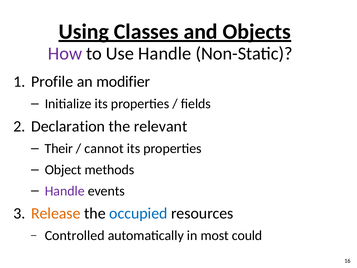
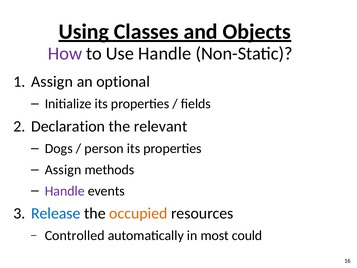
Profile: Profile -> Assign (52, 82)
modifier: modifier -> optional (123, 82)
Their: Their -> Dogs (59, 148)
cannot: cannot -> person (104, 148)
Object: Object -> Assign (63, 170)
Release colour: orange -> blue (56, 213)
occupied colour: blue -> orange (138, 213)
